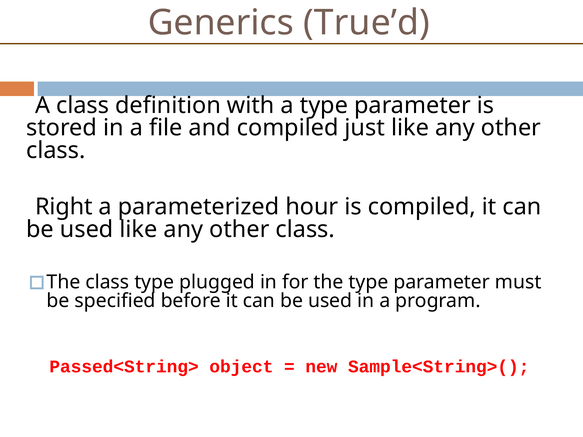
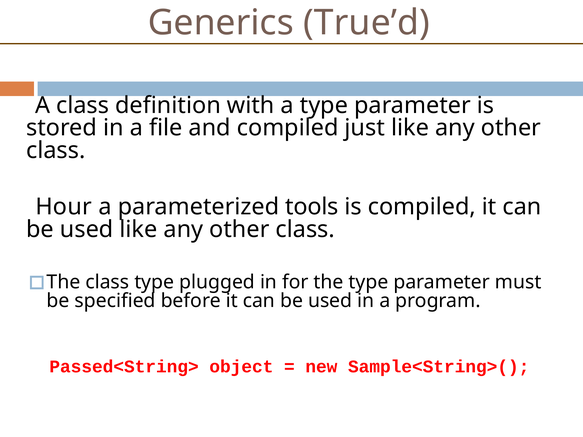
Right: Right -> Hour (64, 207)
hour: hour -> tools (312, 207)
